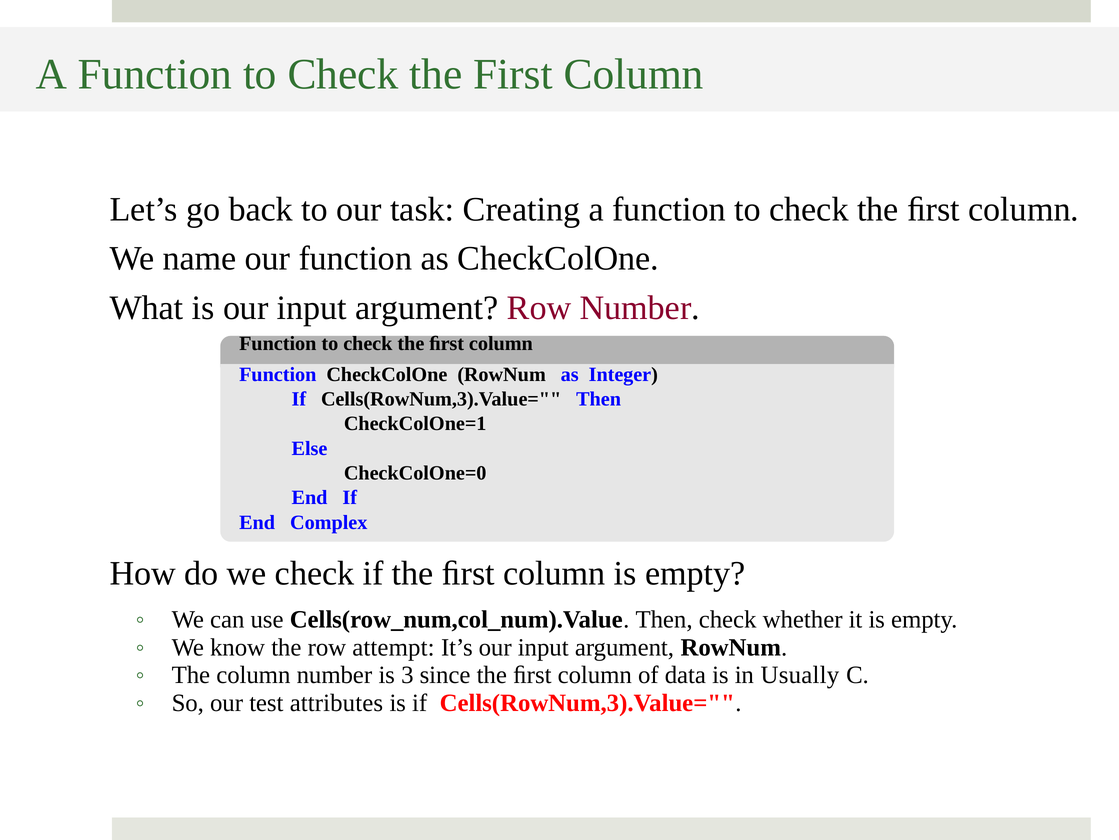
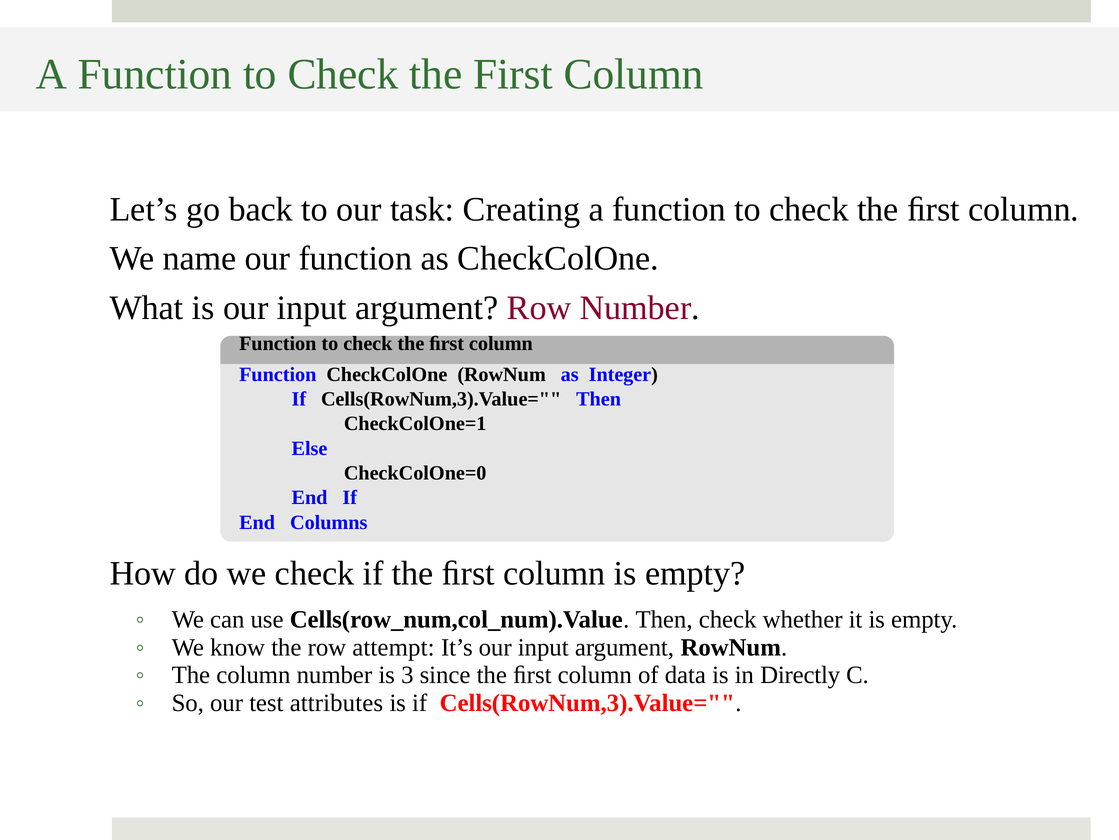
Complex: Complex -> Columns (329, 522)
Usually: Usually -> Directly (800, 675)
